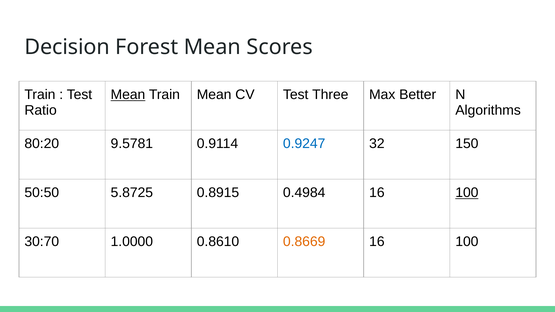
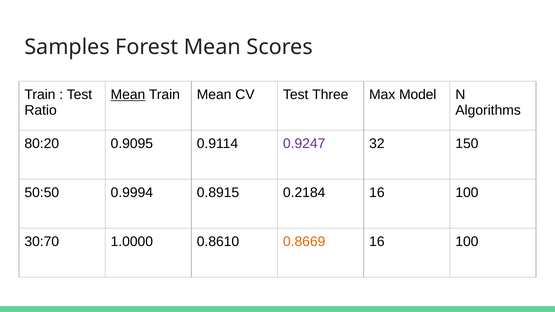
Decision: Decision -> Samples (67, 47)
Better: Better -> Model (418, 95)
9.5781: 9.5781 -> 0.9095 (132, 144)
0.9247 colour: blue -> purple (304, 144)
5.8725: 5.8725 -> 0.9994 (132, 193)
0.4984: 0.4984 -> 0.2184 (304, 193)
100 underline: present -> none (467, 193)
